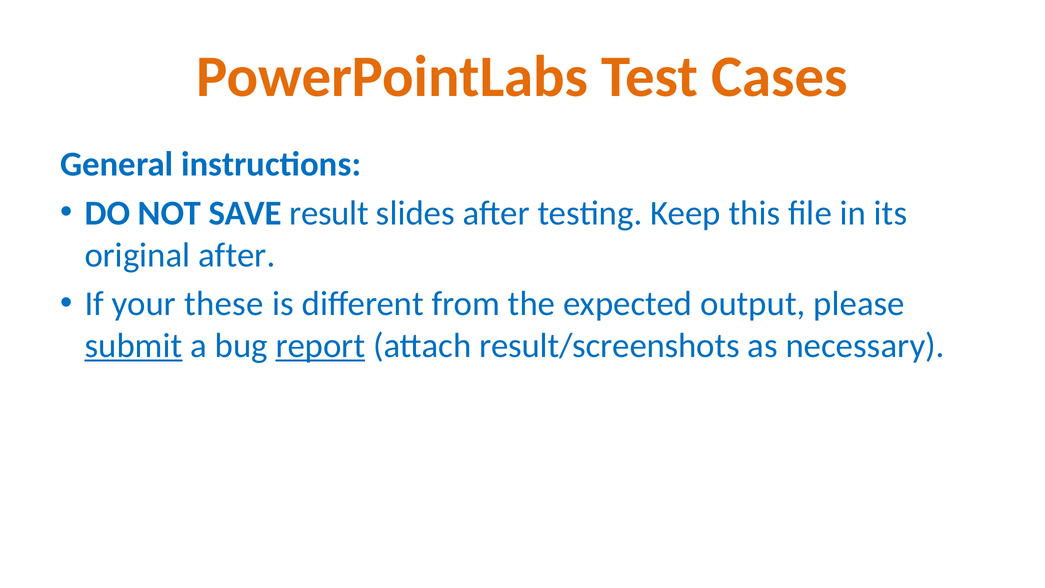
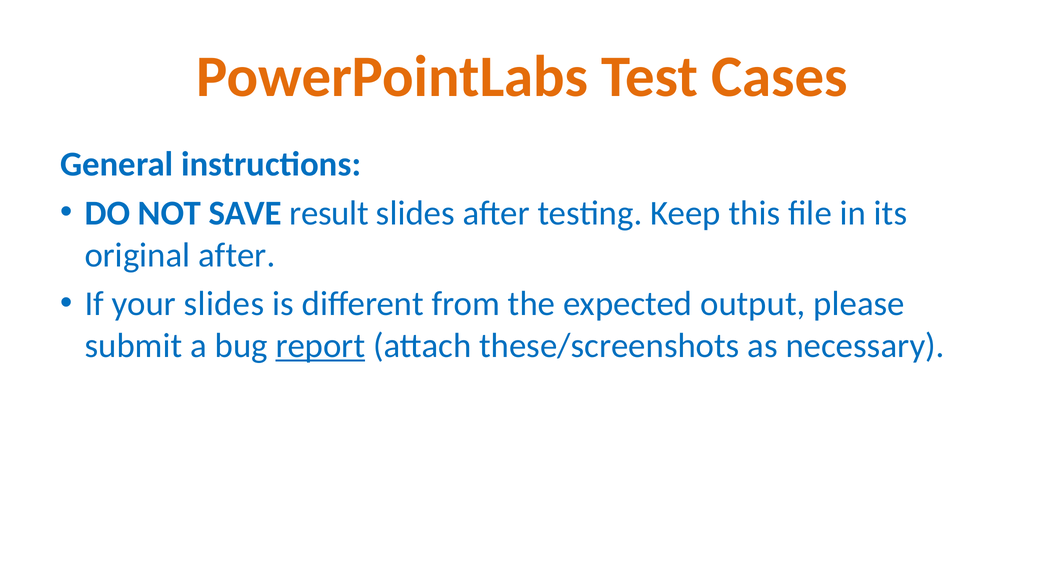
your these: these -> slides (224, 304)
submit underline: present -> none (133, 346)
result/screenshots: result/screenshots -> these/screenshots (609, 346)
